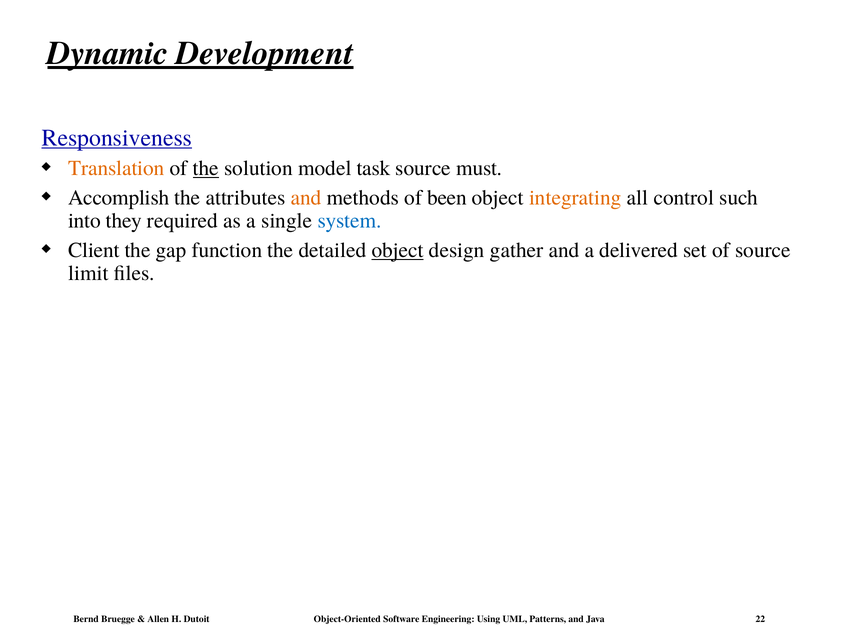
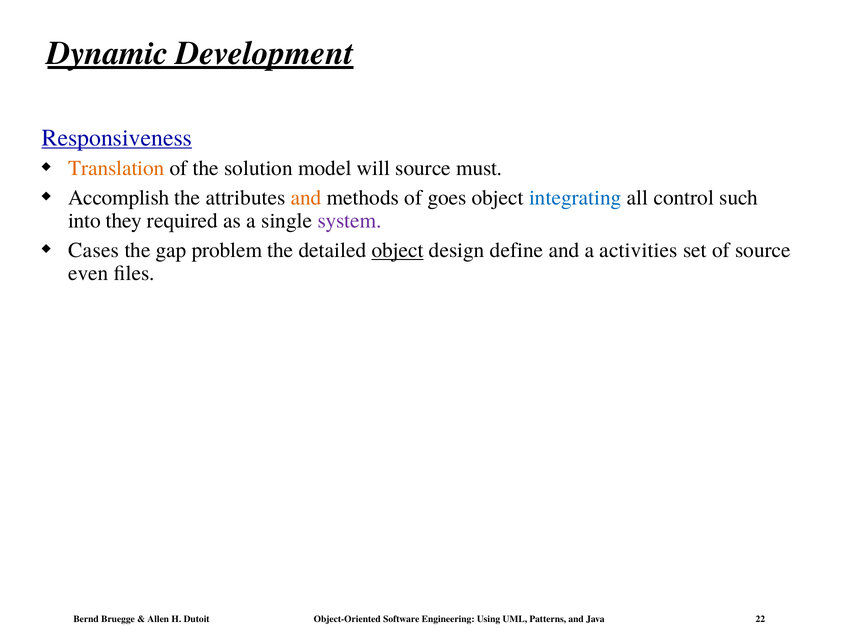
the underline: present -> none (206, 169)
task: task -> will (373, 169)
been: been -> goes (447, 198)
integrating colour: orange -> blue (575, 198)
system colour: blue -> purple (349, 221)
Client: Client -> Cases (94, 251)
function: function -> problem (227, 251)
gather: gather -> define (517, 251)
delivered: delivered -> activities (638, 251)
limit: limit -> even (88, 274)
